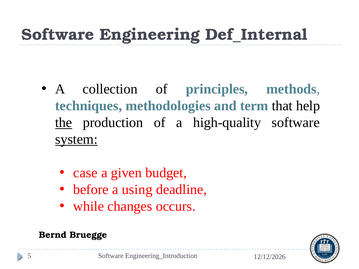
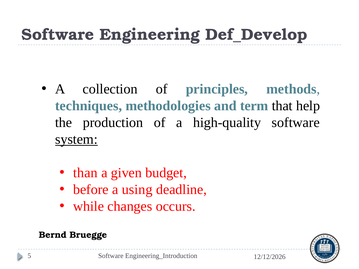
Def_Internal: Def_Internal -> Def_Develop (256, 35)
the underline: present -> none (64, 123)
case: case -> than (85, 173)
